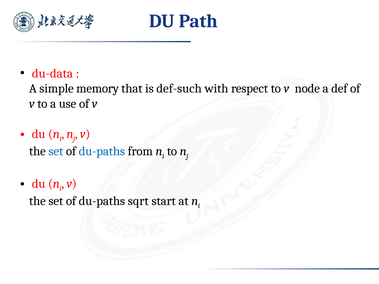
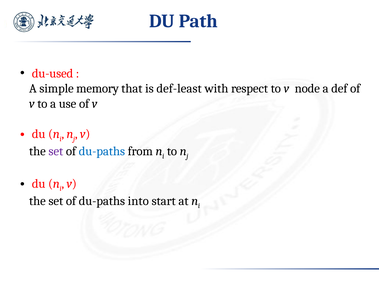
du-data: du-data -> du-used (53, 73)
def-such: def-such -> def-least (179, 89)
set colour: blue -> purple (56, 151)
sqrt: sqrt -> into (138, 201)
